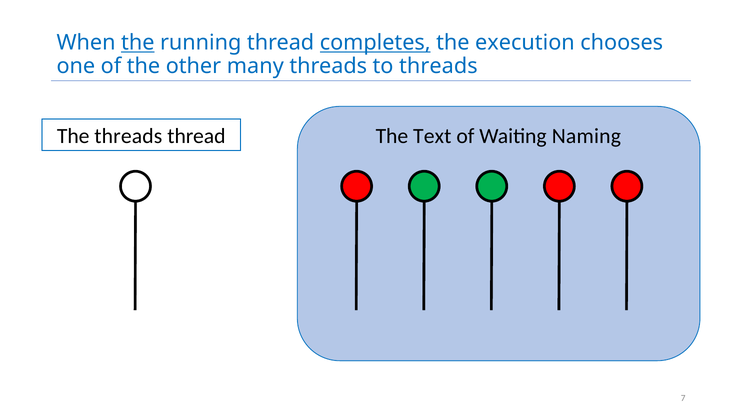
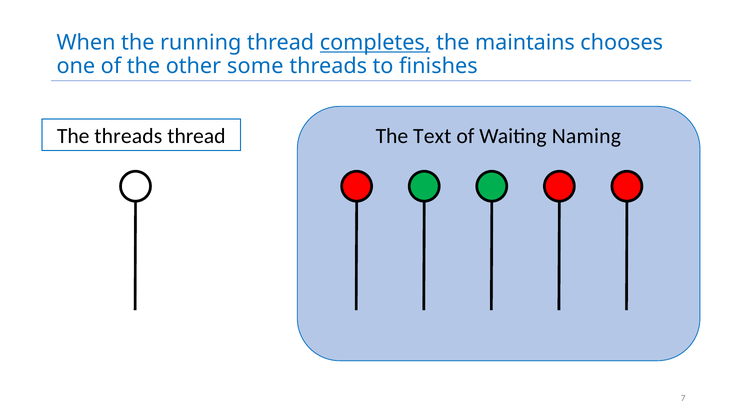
the underline: present -> none (138, 43)
execution: execution -> maintains (525, 43)
many: many -> some (255, 66)
to threads: threads -> finishes (438, 66)
